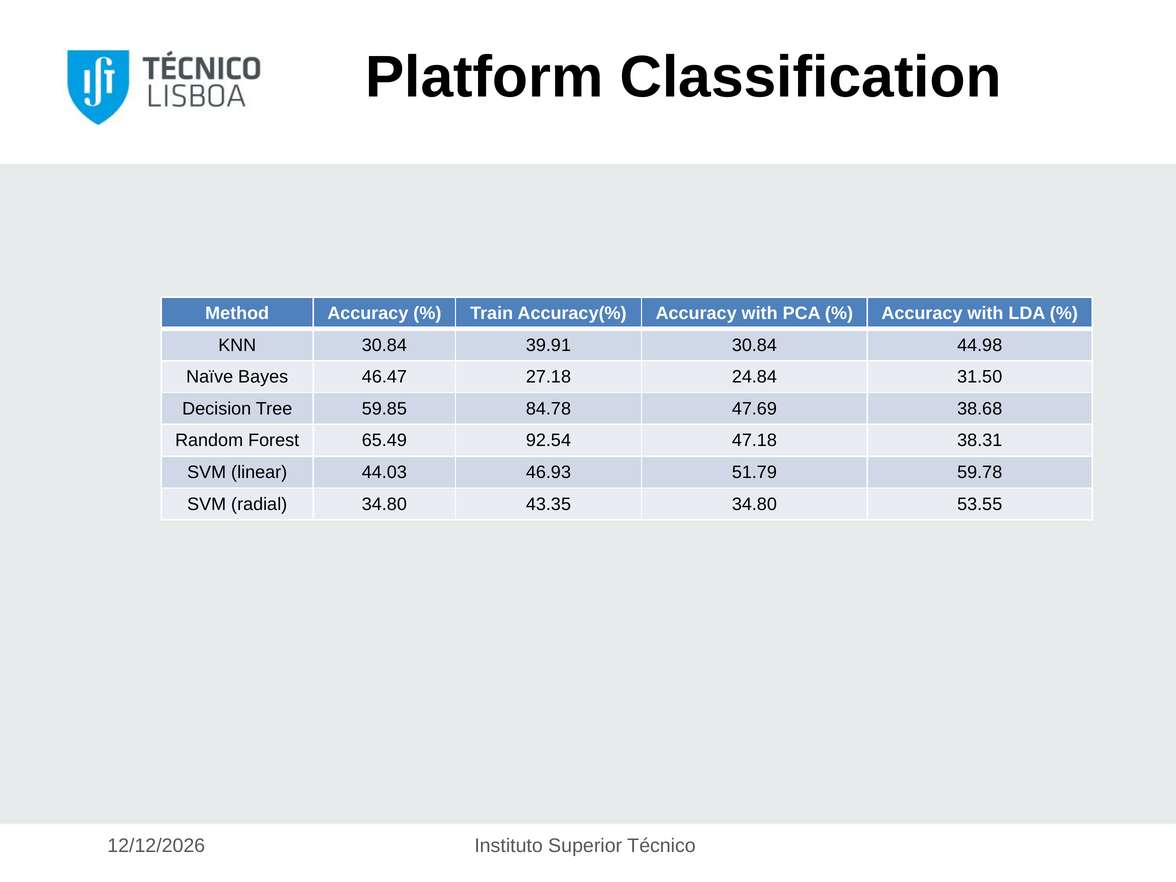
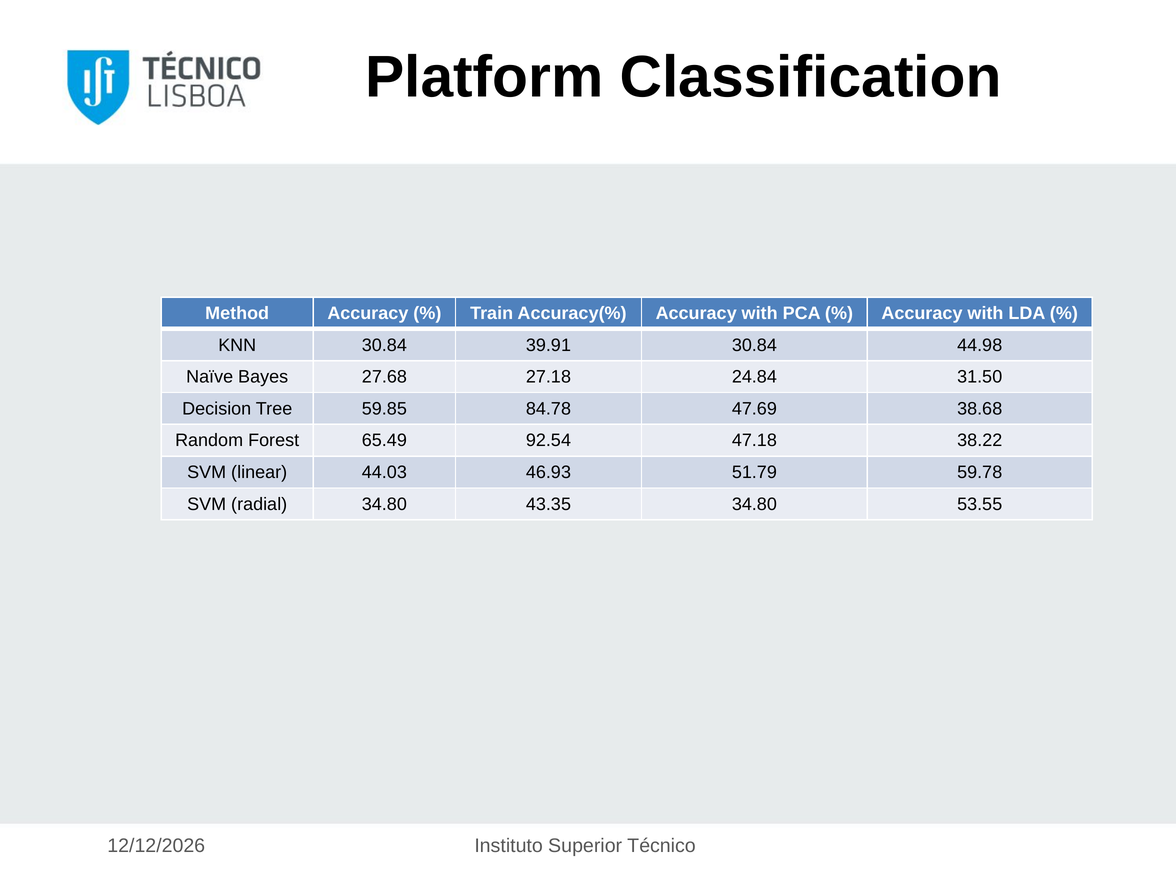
46.47: 46.47 -> 27.68 (384, 377)
38.31: 38.31 -> 38.22 (980, 441)
